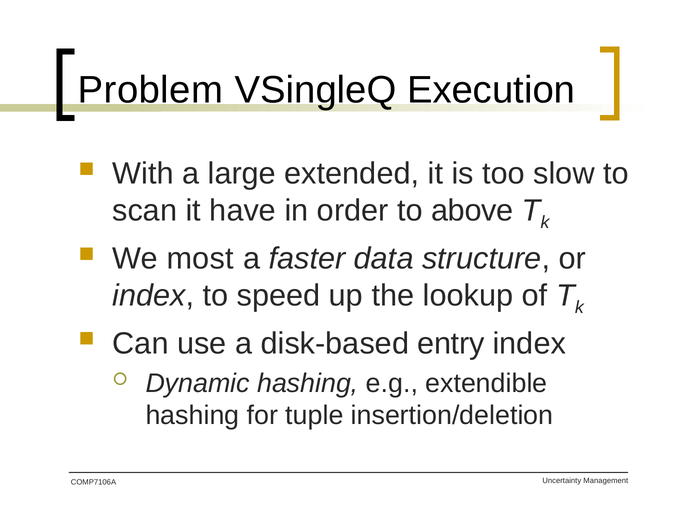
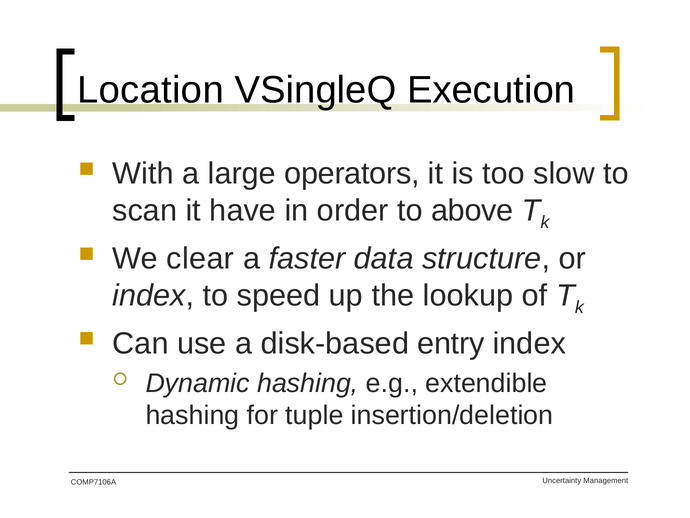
Problem: Problem -> Location (151, 90)
extended: extended -> operators (352, 173)
most: most -> clear (200, 258)
